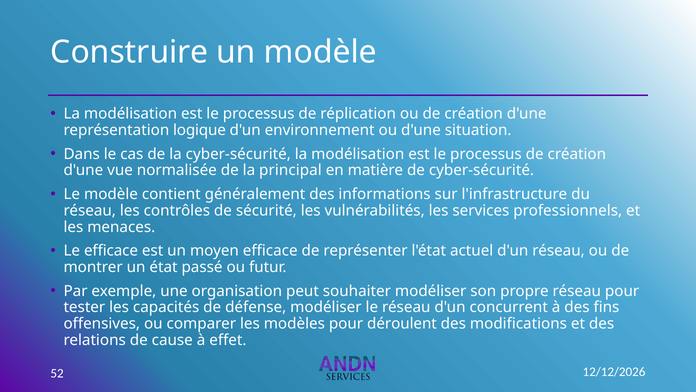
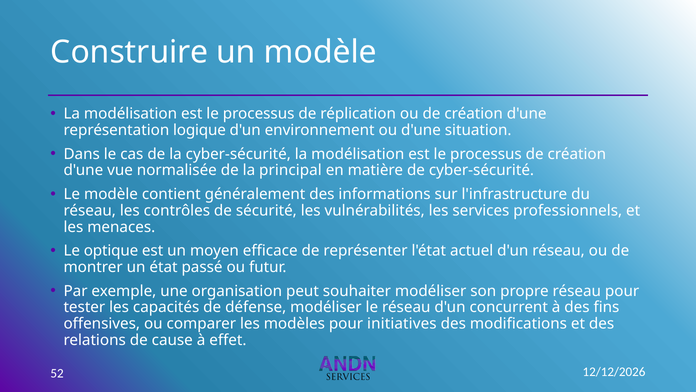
Le efficace: efficace -> optique (111, 250)
déroulent: déroulent -> initiatives (402, 324)
